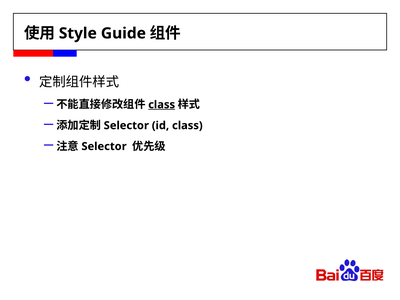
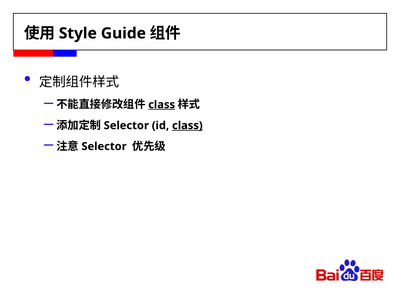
class underline: none -> present (187, 126)
